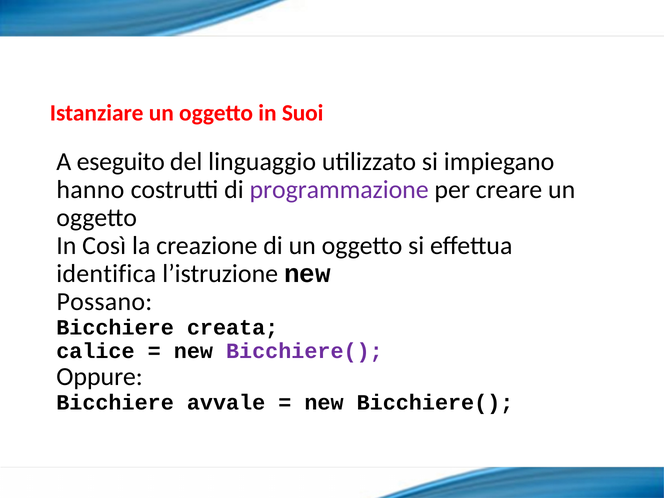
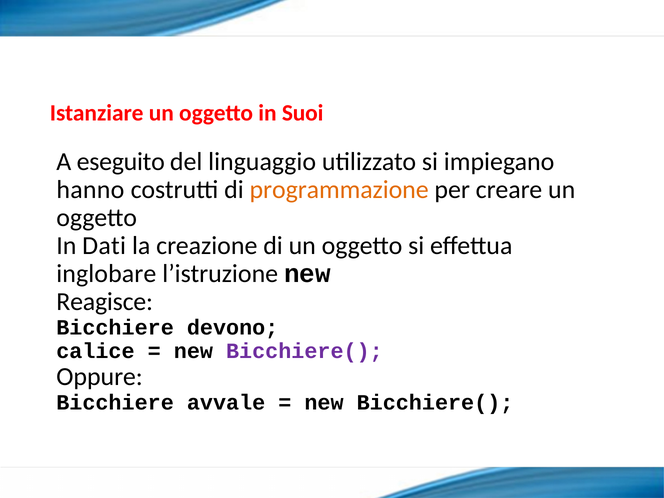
programmazione colour: purple -> orange (339, 189)
Così: Così -> Dati (104, 246)
identifica: identifica -> inglobare (106, 274)
Possano: Possano -> Reagisce (105, 302)
creata: creata -> devono (233, 327)
